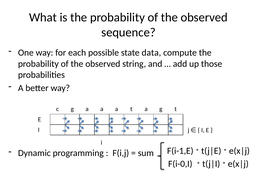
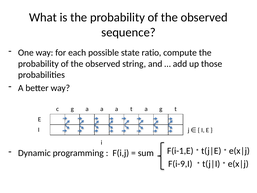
data: data -> ratio (151, 52)
F(i-0,I: F(i-0,I -> F(i-9,I (180, 164)
